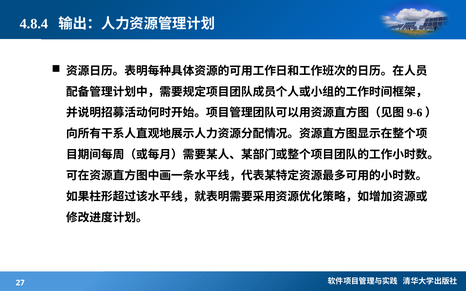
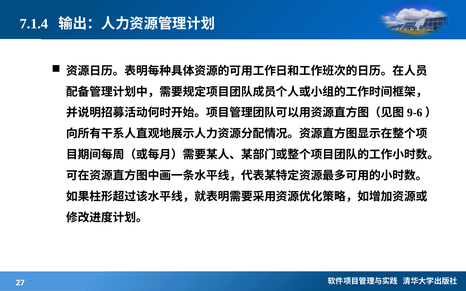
4.8.4: 4.8.4 -> 7.1.4 (34, 24)
